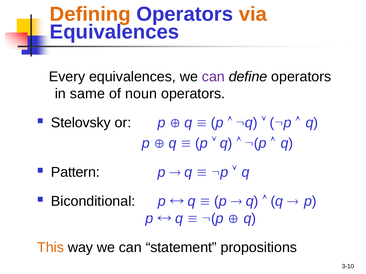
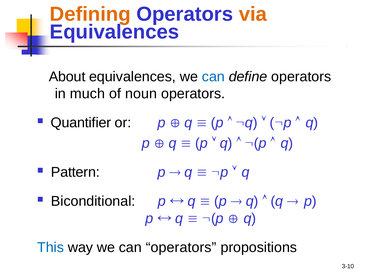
Every: Every -> About (67, 77)
can colour: purple -> blue (213, 77)
same: same -> much (87, 94)
Stelovsky: Stelovsky -> Quantifier (81, 123)
This colour: orange -> blue (51, 248)
can statement: statement -> operators (181, 248)
